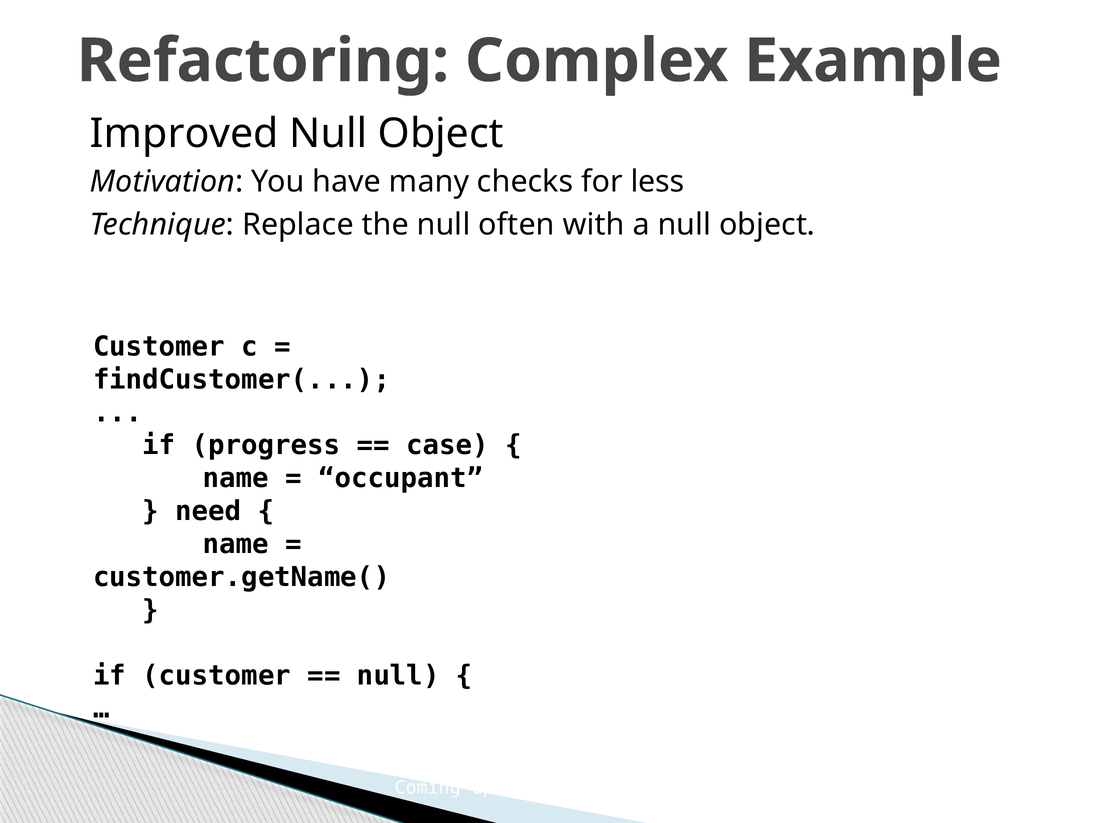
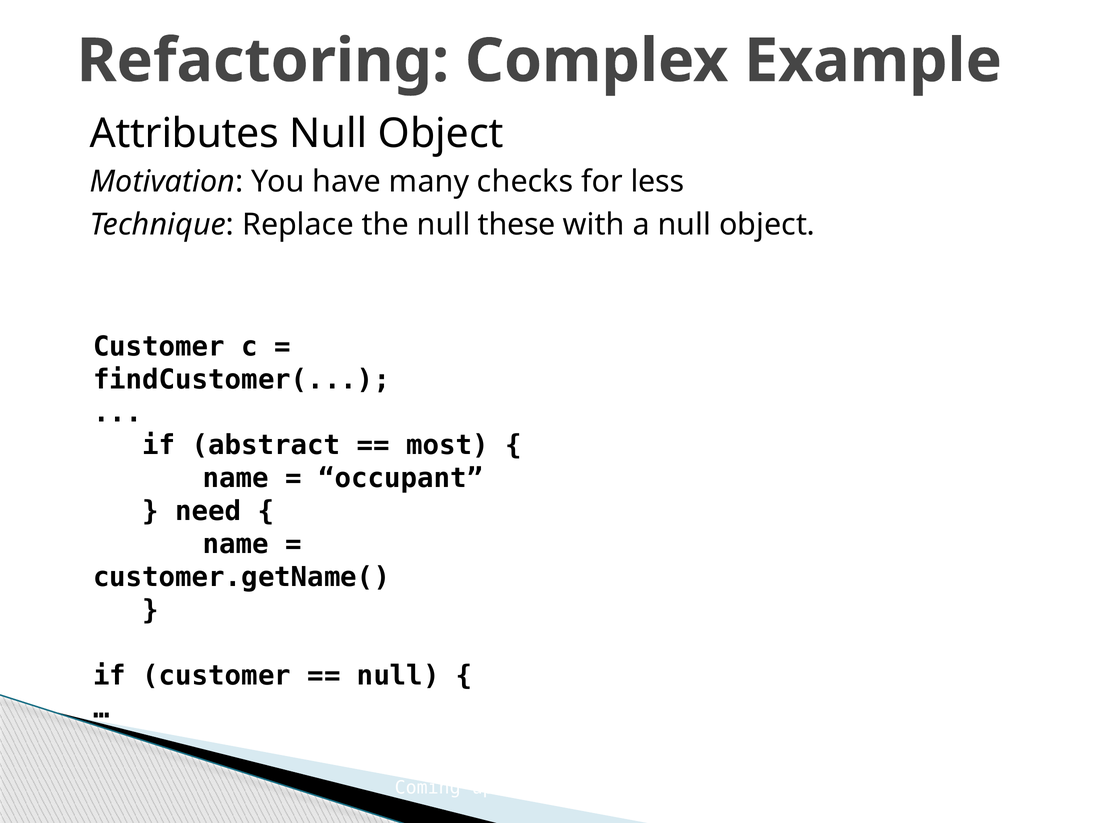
Improved: Improved -> Attributes (184, 134)
often: often -> these (517, 225)
progress: progress -> abstract (266, 445)
case: case -> most (448, 445)
